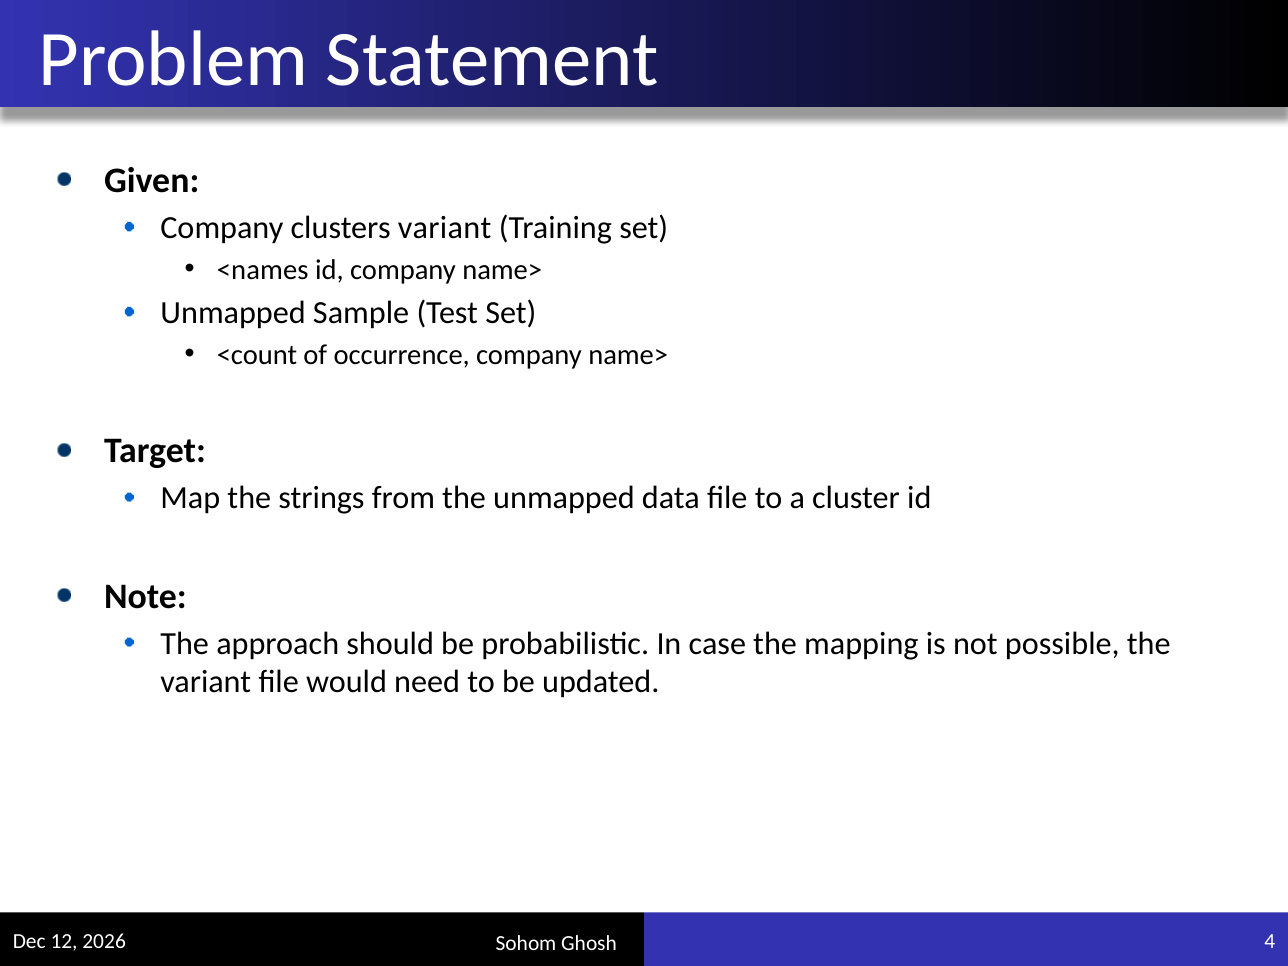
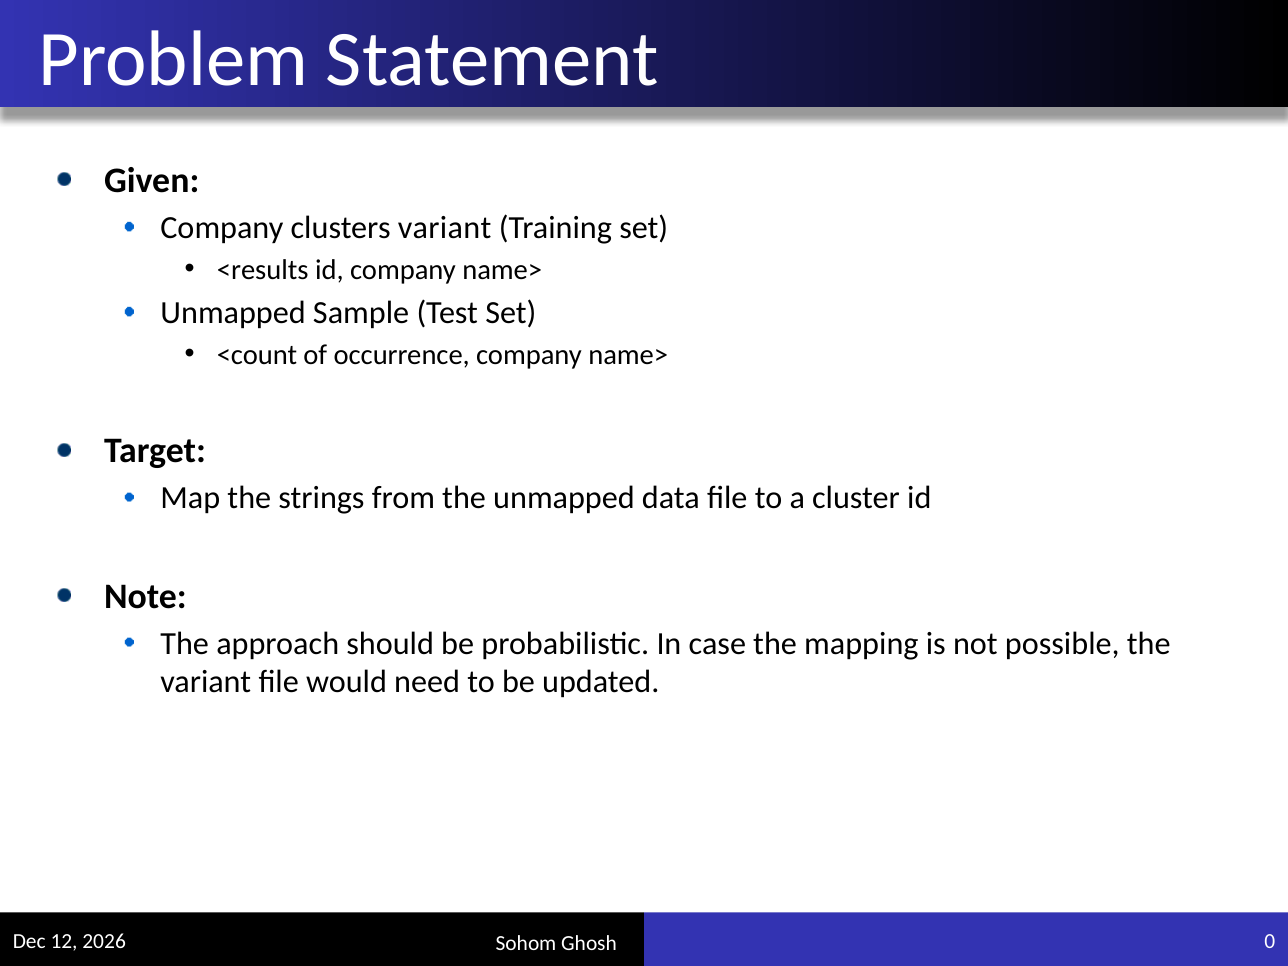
<names: <names -> <results (263, 270)
4: 4 -> 0 (1270, 942)
